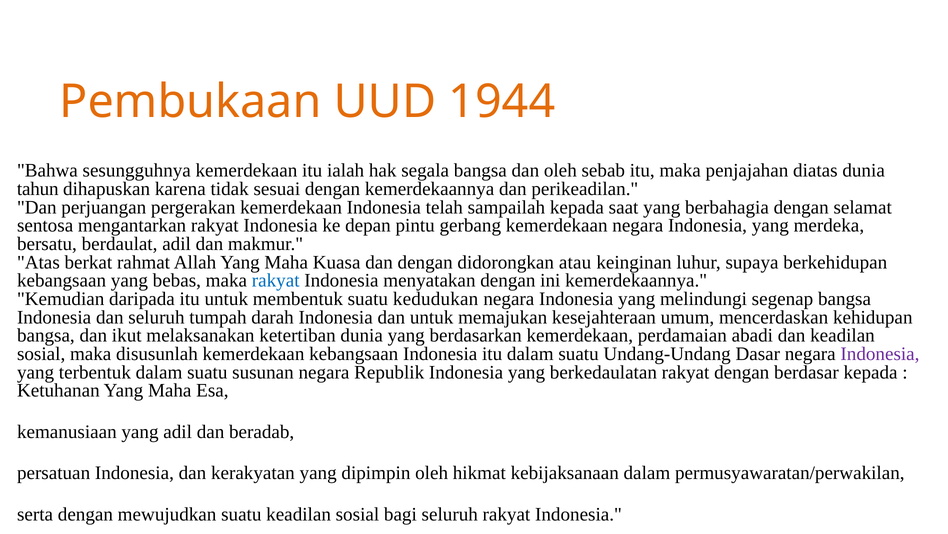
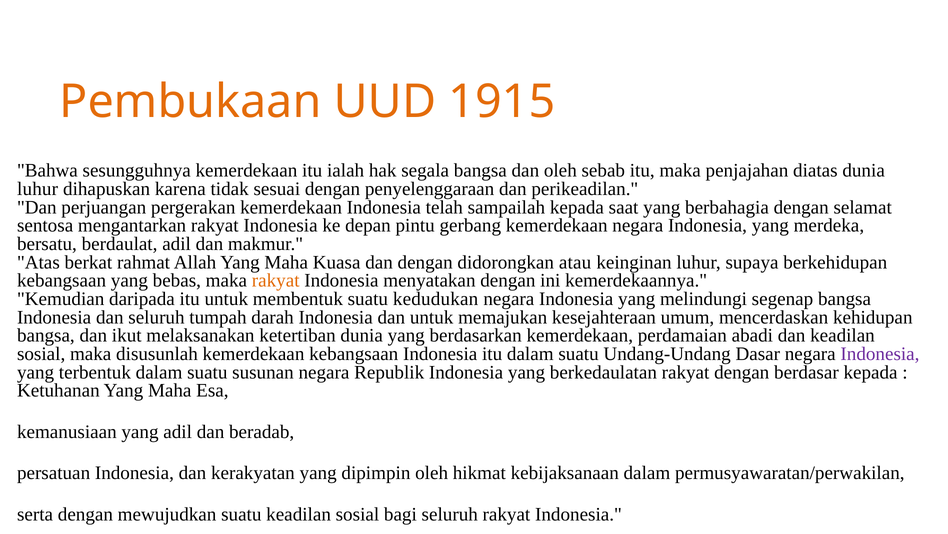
1944: 1944 -> 1915 (502, 102)
tahun: tahun -> luhur (38, 189)
dengan kemerdekaannya: kemerdekaannya -> penyelenggaraan (430, 189)
rakyat colour: blue -> orange (276, 280)
